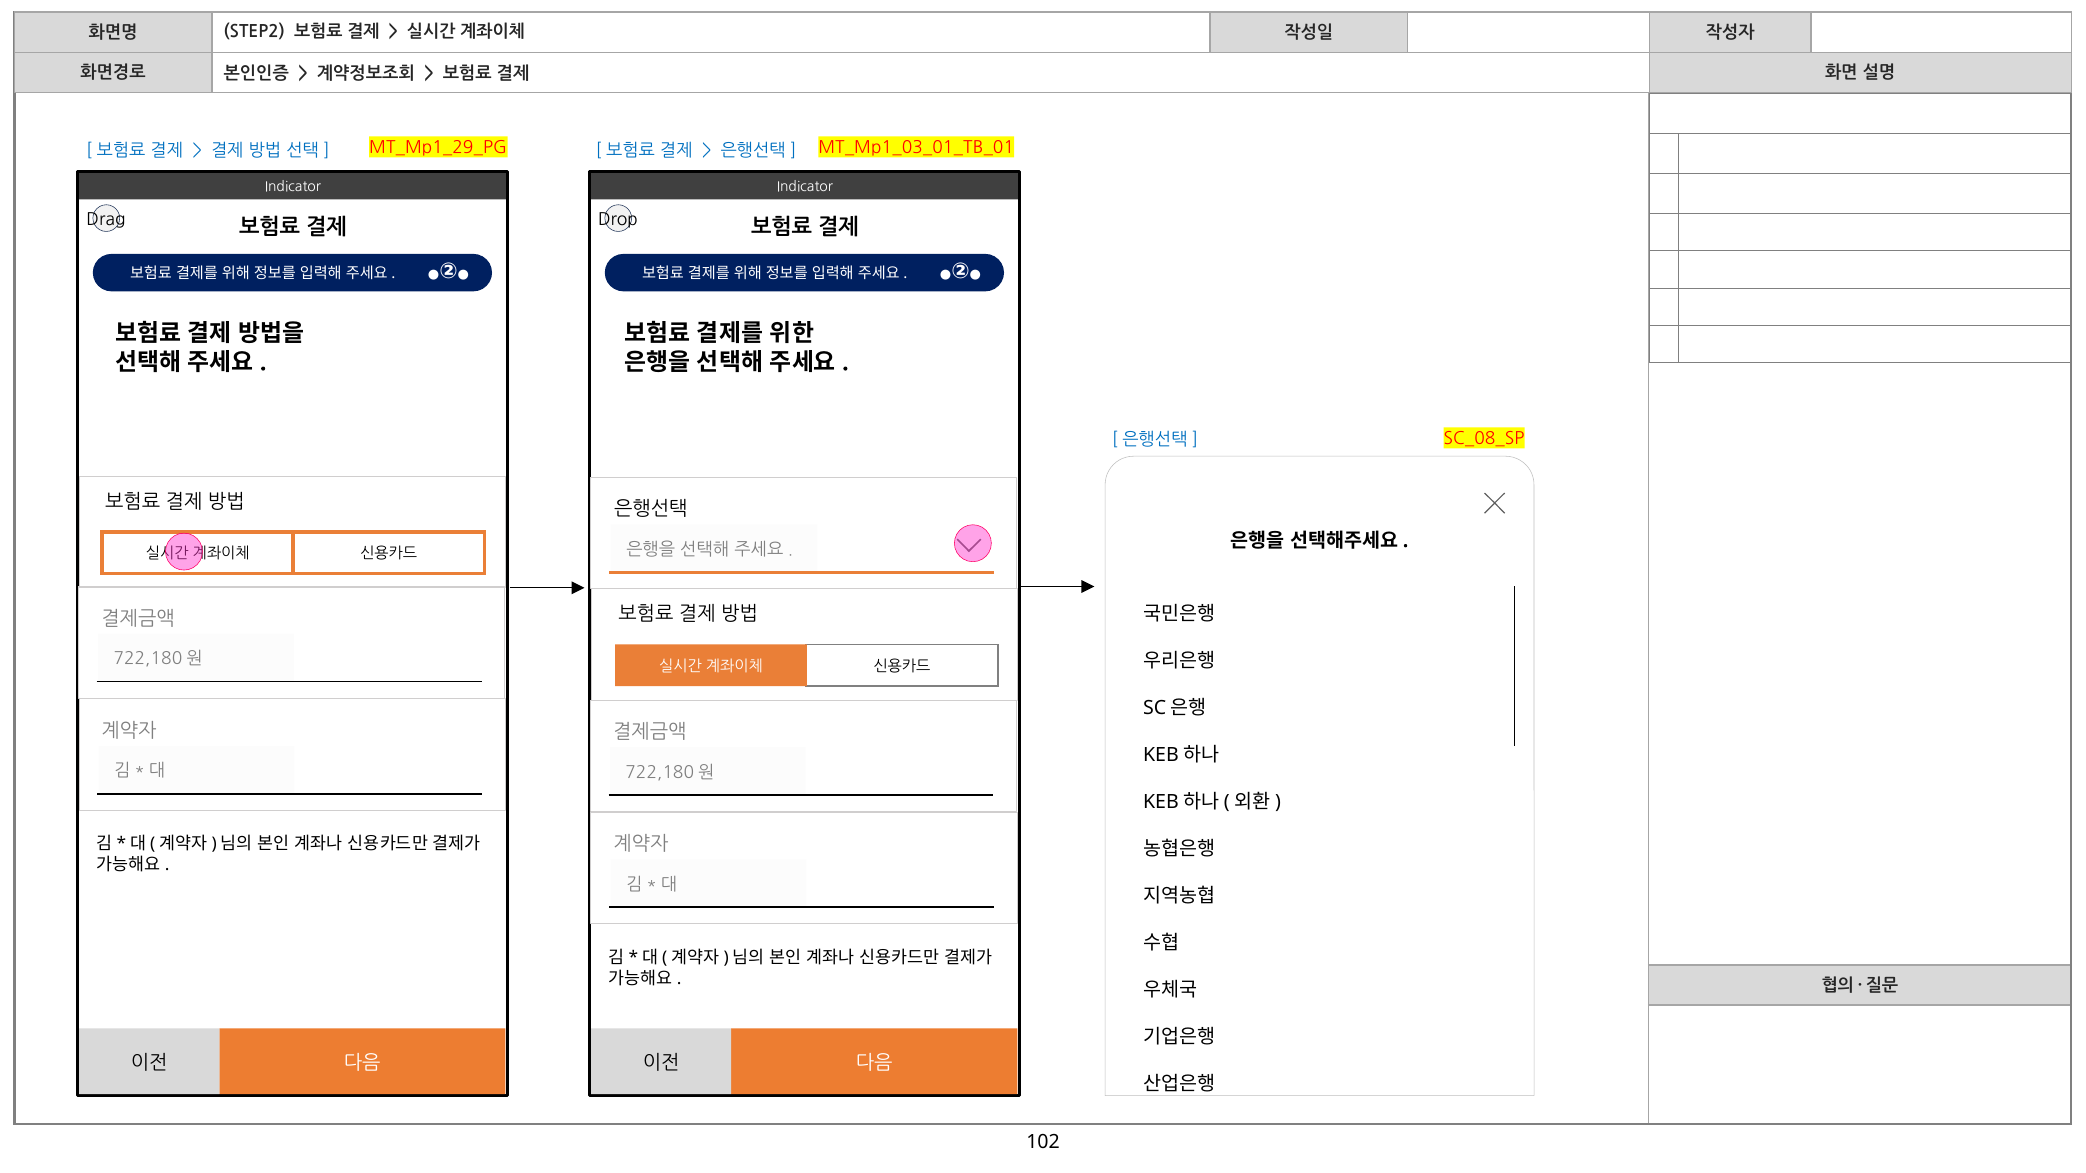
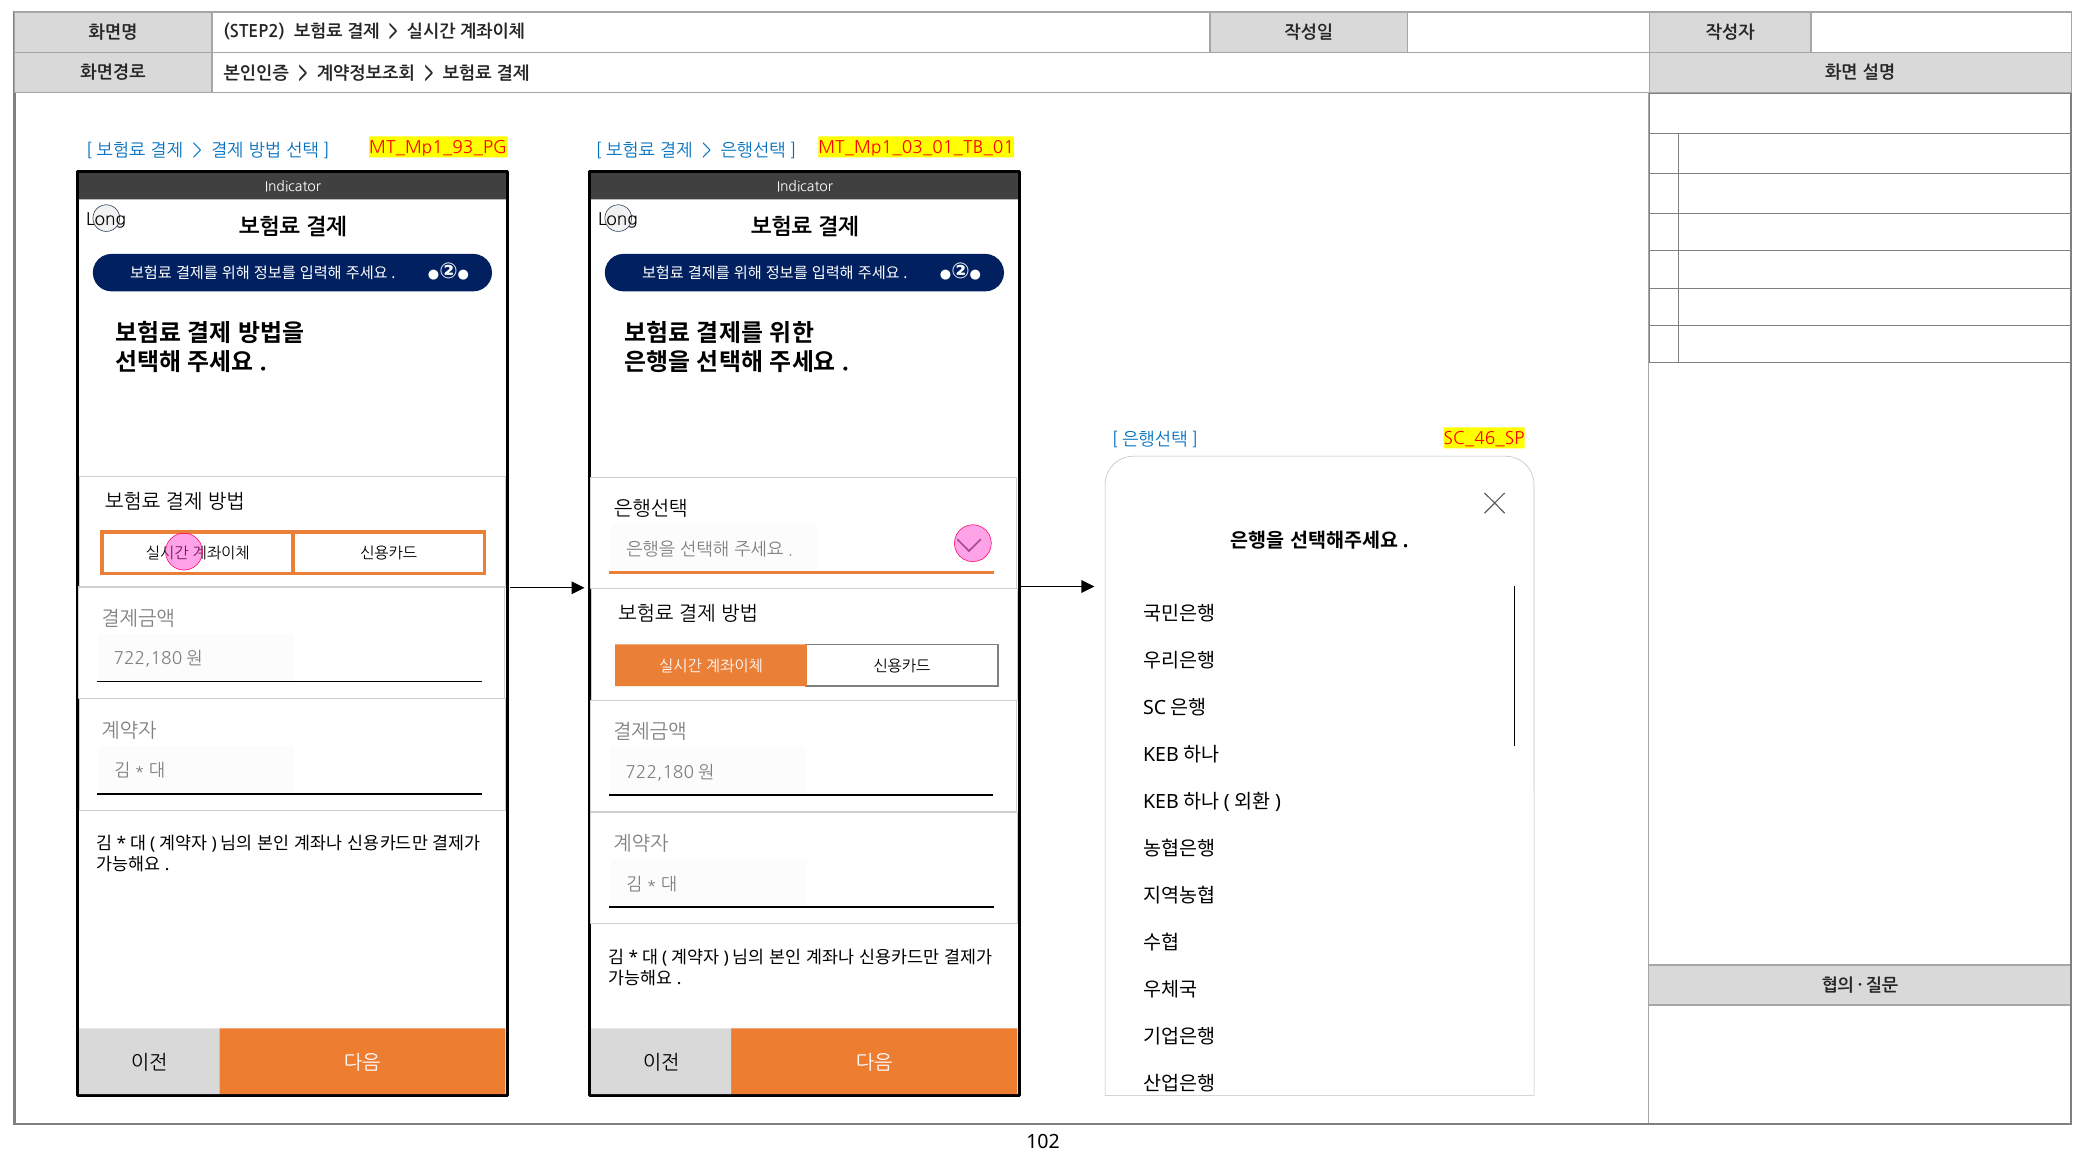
MT_Mp1_29_PG: MT_Mp1_29_PG -> MT_Mp1_93_PG (438, 148)
Drag: Drag -> Long (106, 219)
Drop: Drop -> Long (618, 219)
SC_08_SP: SC_08_SP -> SC_46_SP (1484, 439)
